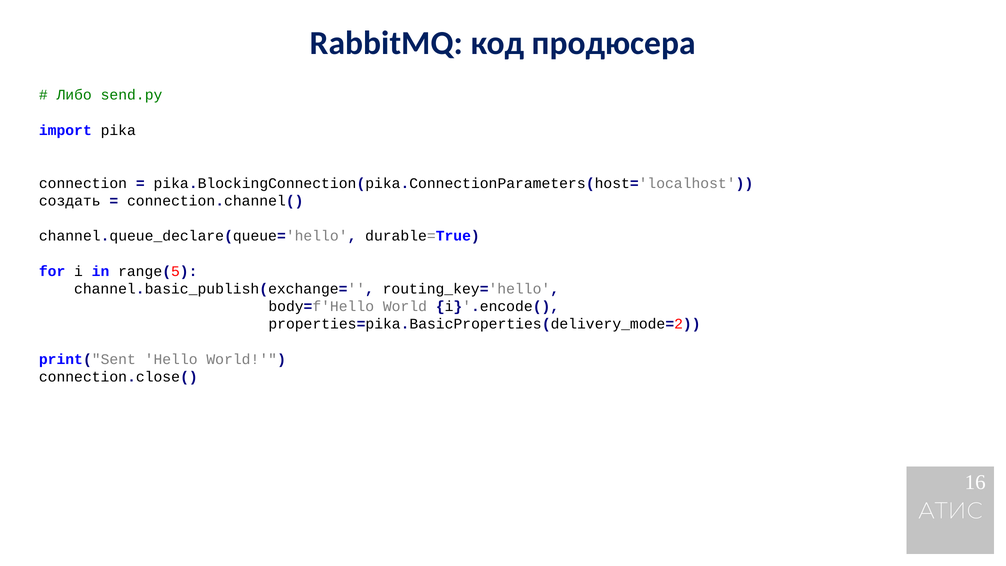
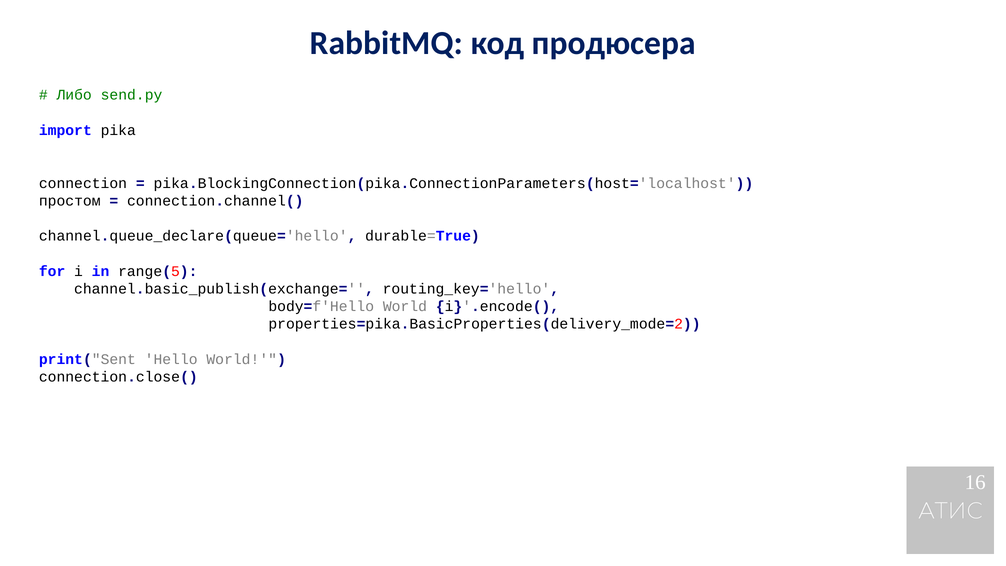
создать: создать -> простом (70, 201)
